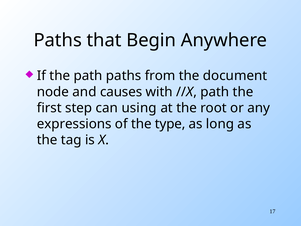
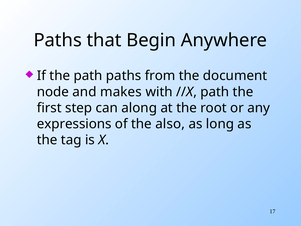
causes: causes -> makes (121, 92)
using: using -> along (139, 108)
type: type -> also (170, 124)
